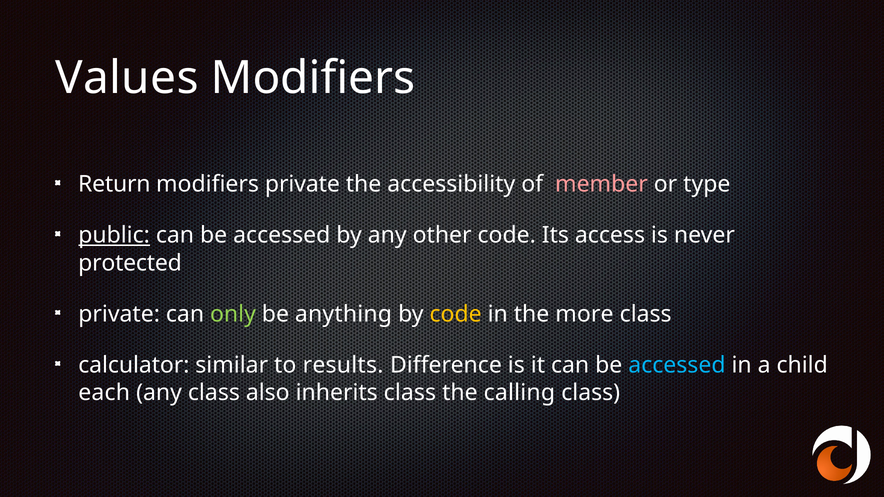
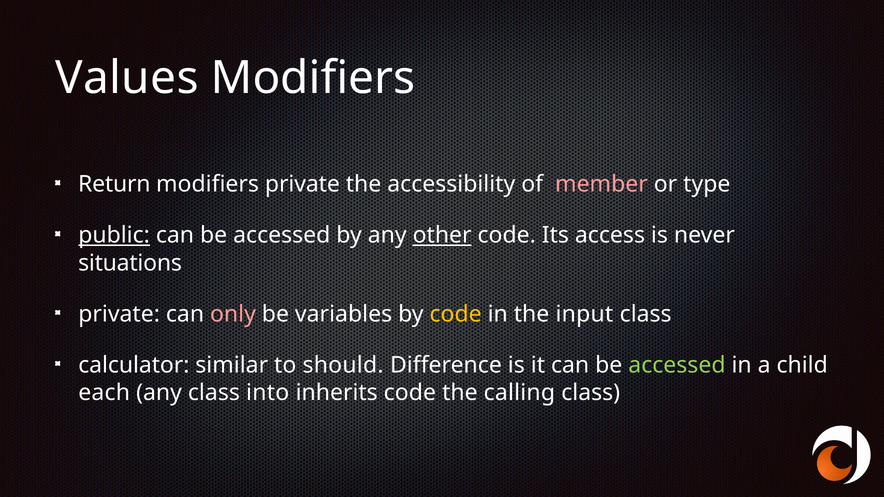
other underline: none -> present (442, 235)
protected: protected -> situations (130, 263)
only colour: light green -> pink (233, 314)
anything: anything -> variables (344, 314)
more: more -> input (584, 314)
results: results -> should (343, 365)
accessed colour: light blue -> light green (677, 365)
also: also -> into (268, 393)
inherits class: class -> code (410, 393)
